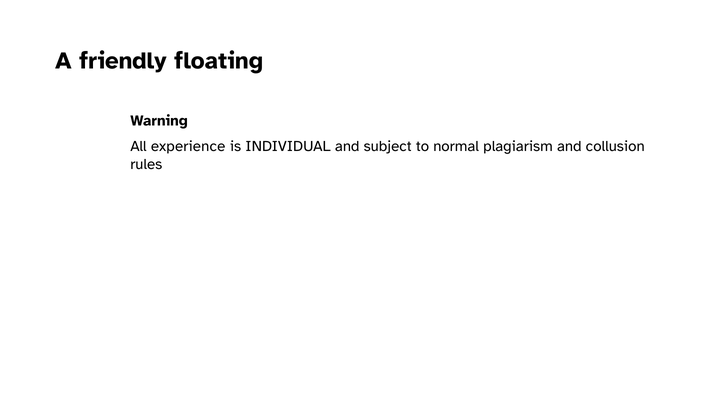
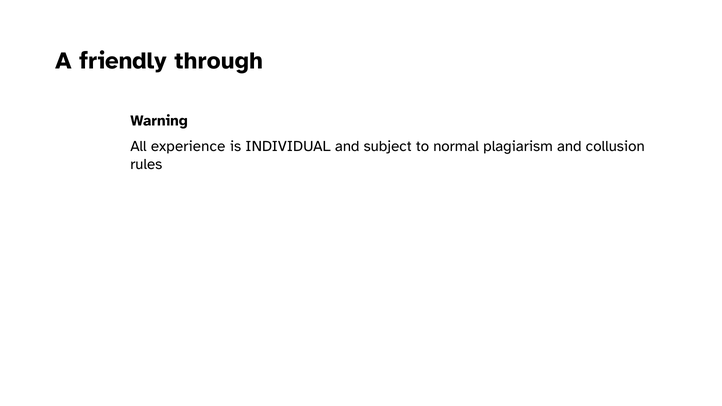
floating: floating -> through (219, 61)
